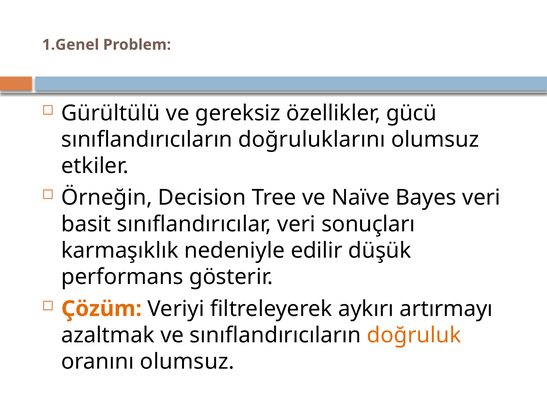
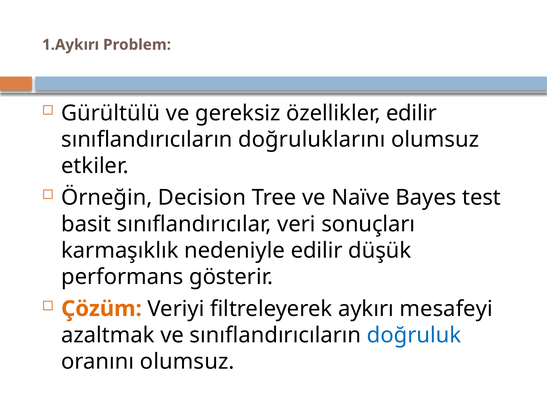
1.Genel: 1.Genel -> 1.Aykırı (71, 45)
özellikler gücü: gücü -> edilir (412, 113)
Bayes veri: veri -> test (482, 198)
artırmayı: artırmayı -> mesafeyi (446, 309)
doğruluk colour: orange -> blue (414, 335)
